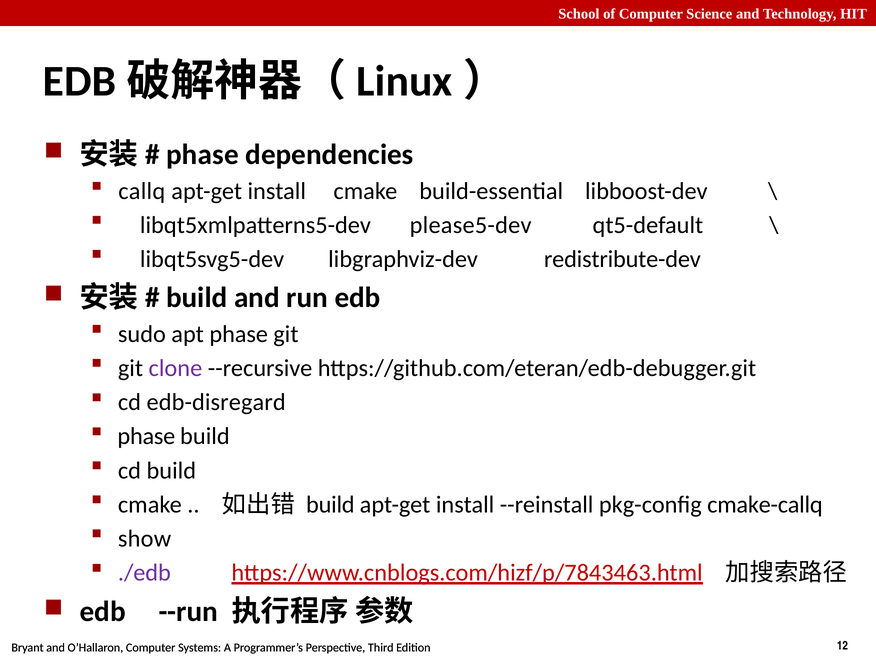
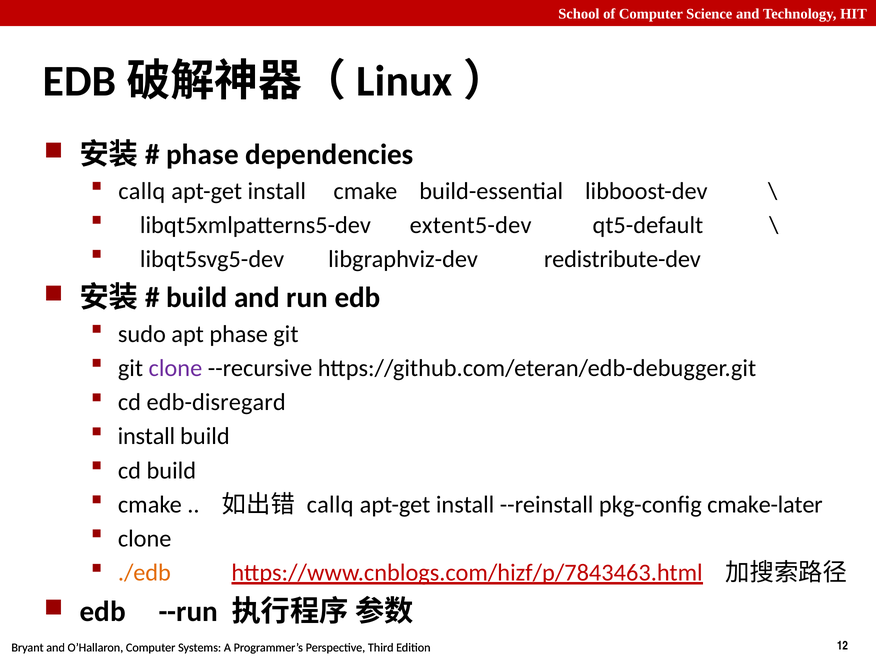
please5-dev: please5-dev -> extent5-dev (471, 225)
phase: phase -> install (146, 436)
build: build -> callq (330, 505)
cmake-callq: cmake-callq -> cmake-later (765, 505)
show: show -> clone (145, 539)
./edb colour: purple -> orange (144, 573)
